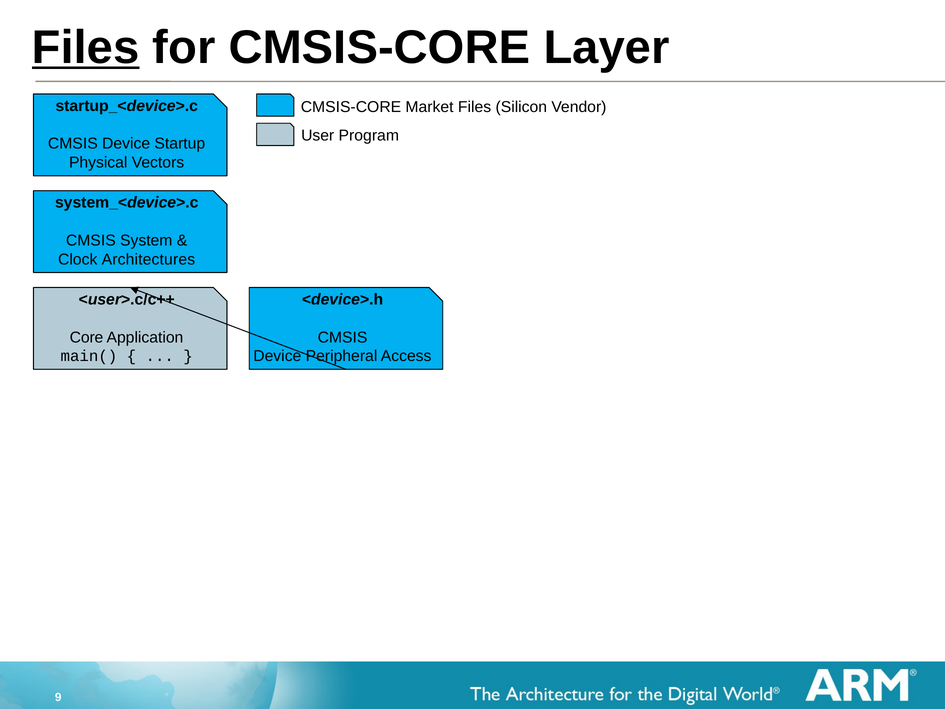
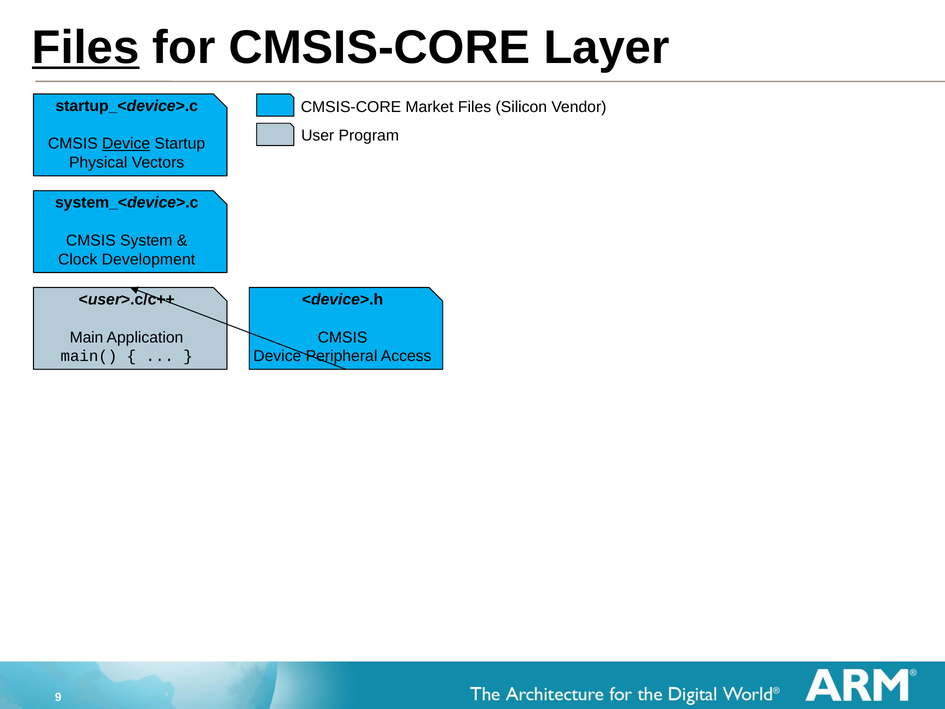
Device underline: none -> present (126, 144)
Architectures: Architectures -> Development (148, 259)
Core: Core -> Main (87, 337)
